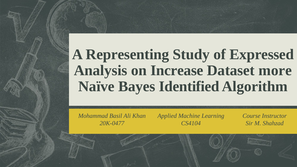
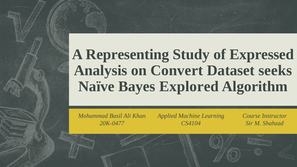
Increase: Increase -> Convert (177, 70)
more: more -> seeks (275, 70)
Identified: Identified -> Explored (189, 86)
